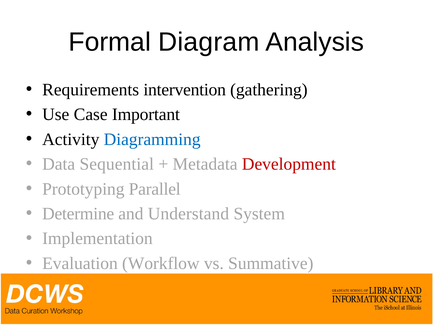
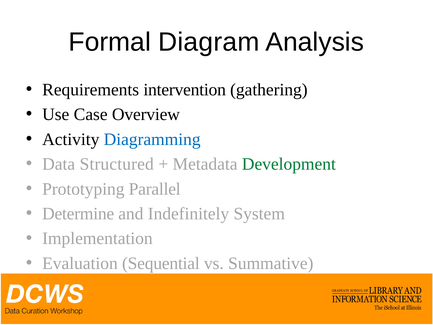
Important: Important -> Overview (146, 114)
Sequential: Sequential -> Structured (117, 164)
Development colour: red -> green (289, 164)
Understand: Understand -> Indefinitely (188, 214)
Workflow: Workflow -> Sequential (161, 263)
